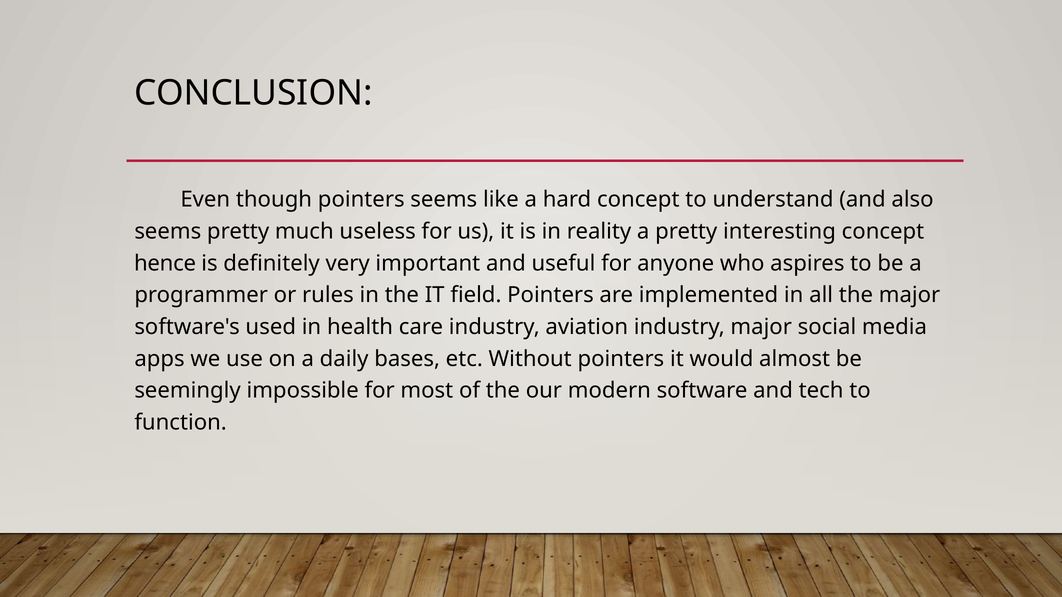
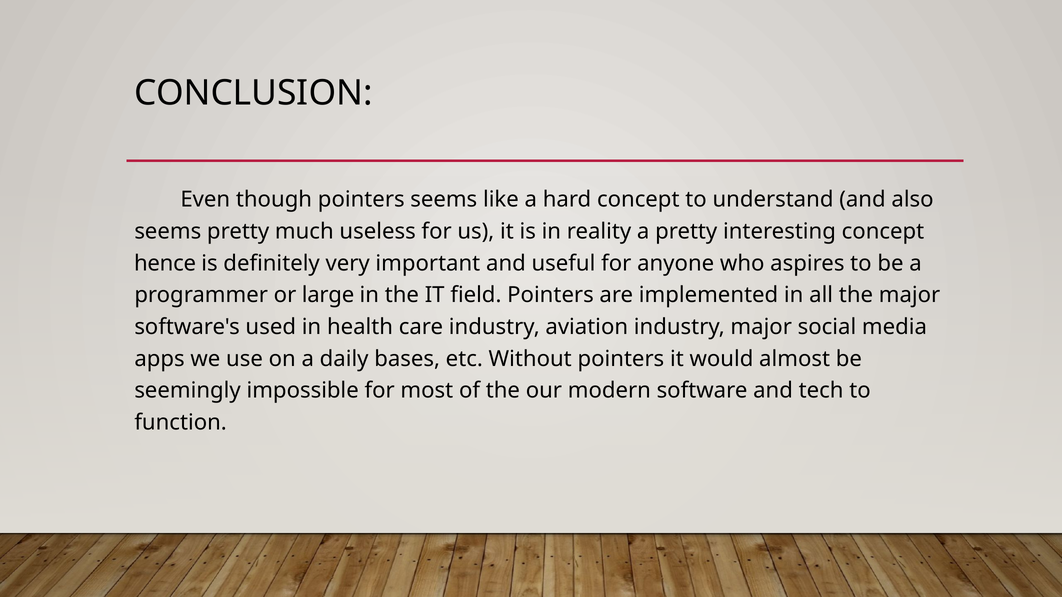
rules: rules -> large (328, 295)
